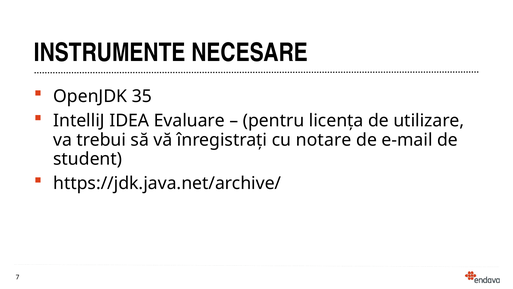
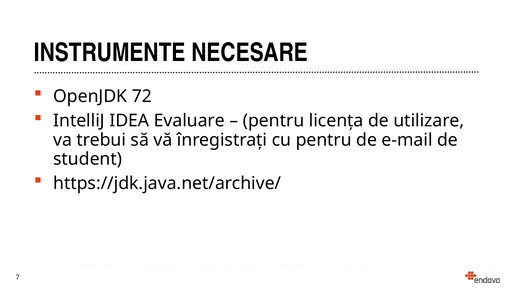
35: 35 -> 72 (142, 96)
cu notare: notare -> pentru (324, 140)
